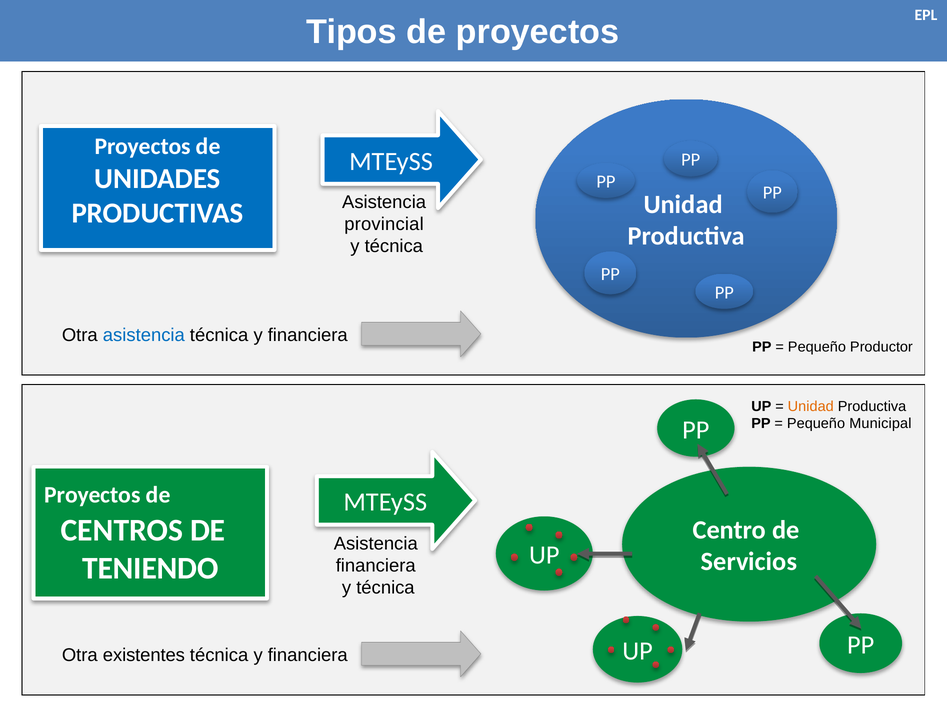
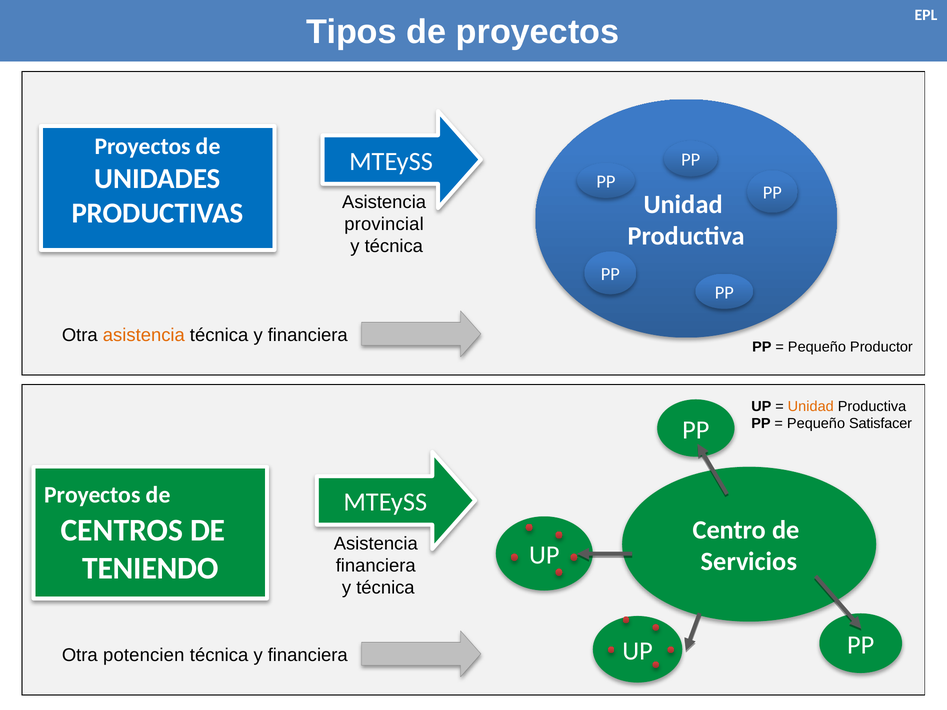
asistencia colour: blue -> orange (144, 335)
Municipal: Municipal -> Satisfacer (881, 424)
existentes: existentes -> potencien (144, 656)
